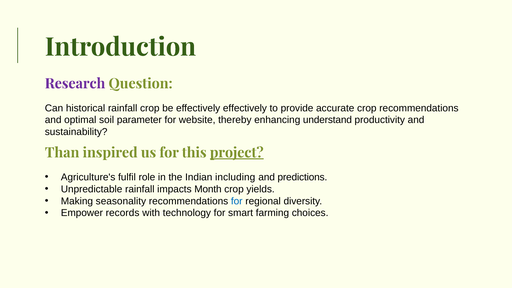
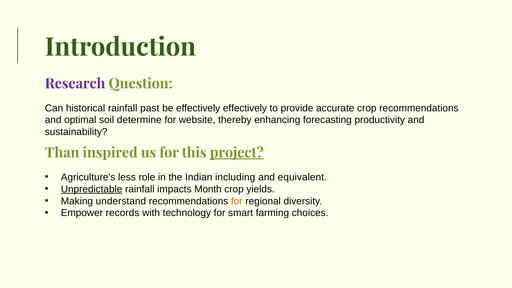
rainfall crop: crop -> past (150, 108)
parameter: parameter -> determine (139, 120)
understand: understand -> forecasting (327, 120)
fulfil: fulfil -> less (127, 177)
predictions: predictions -> equivalent (302, 177)
Unpredictable underline: none -> present (92, 189)
seasonality: seasonality -> understand (121, 201)
for colour: blue -> orange (237, 201)
